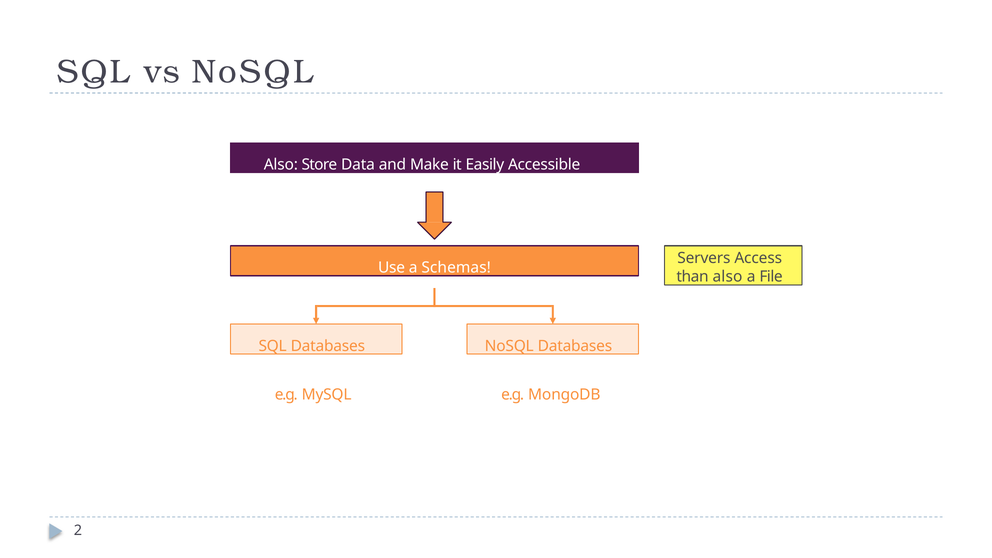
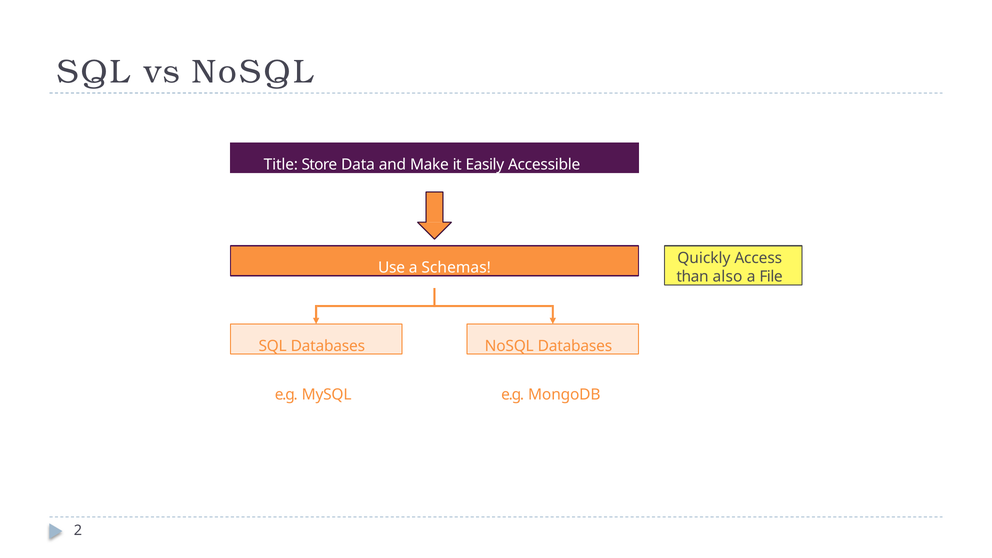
Also: Also -> Title (281, 165)
Servers: Servers -> Quickly (704, 258)
